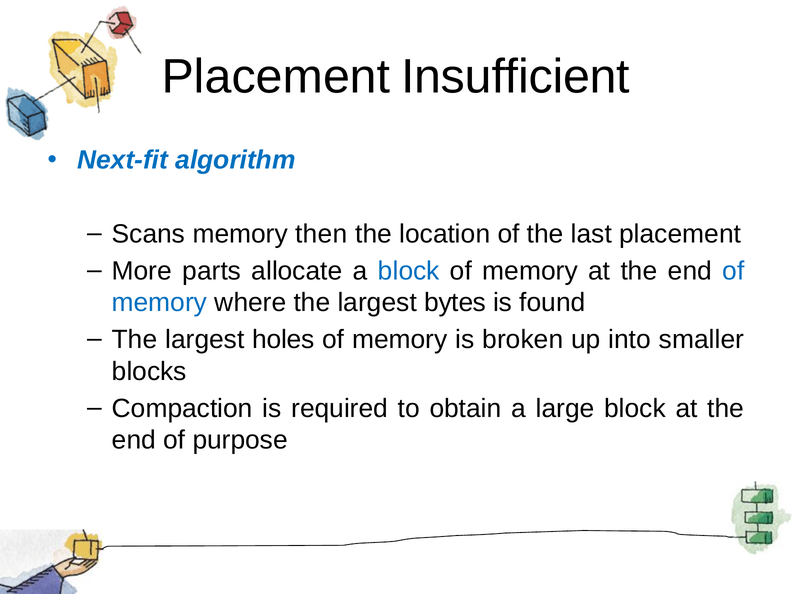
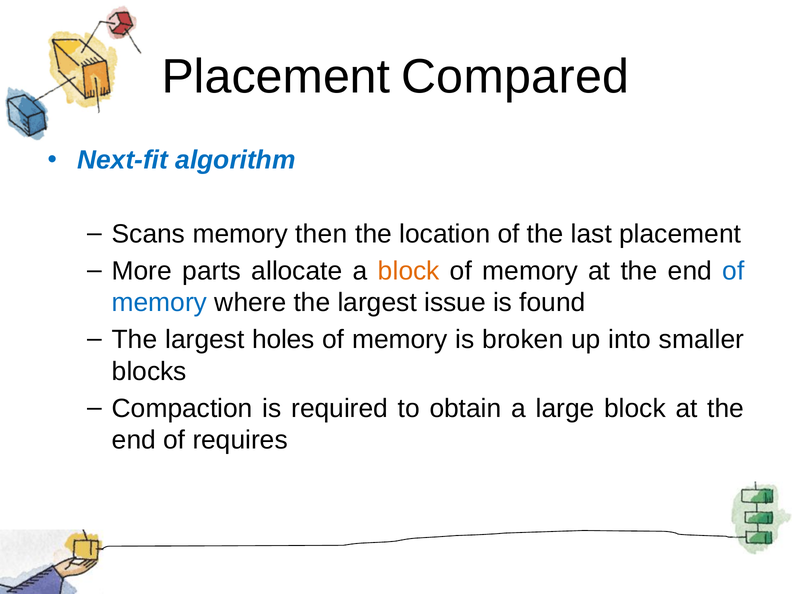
Insufficient: Insufficient -> Compared (515, 77)
block colour: blue -> orange (409, 271)
bytes: bytes -> issue (455, 303)
purpose: purpose -> requires (240, 440)
